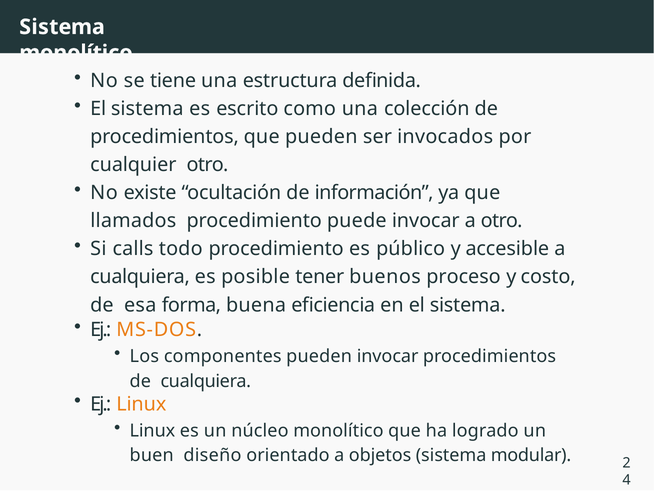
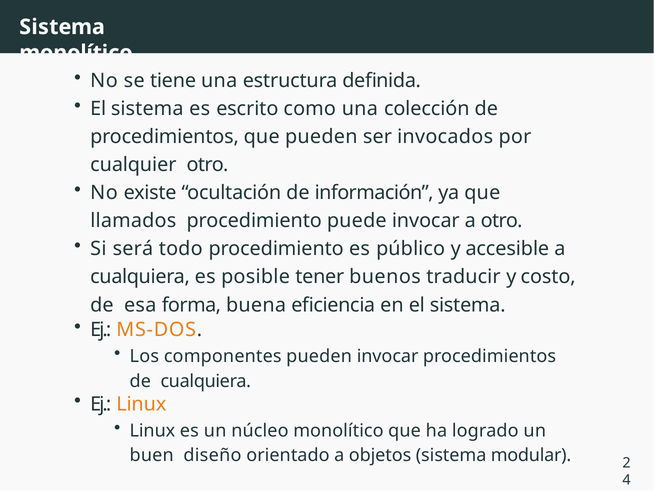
calls: calls -> será (133, 249)
proceso: proceso -> traducir (463, 277)
